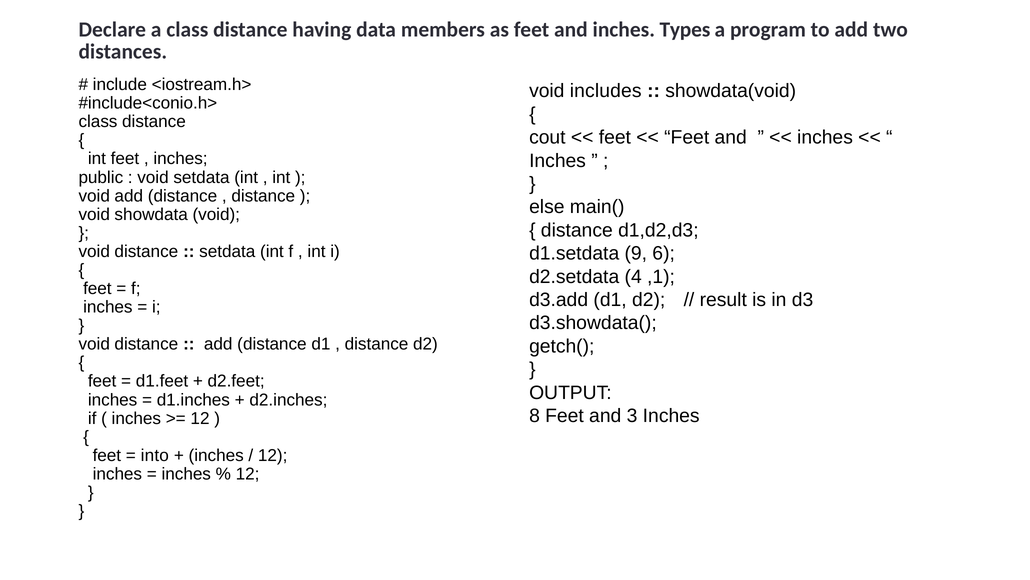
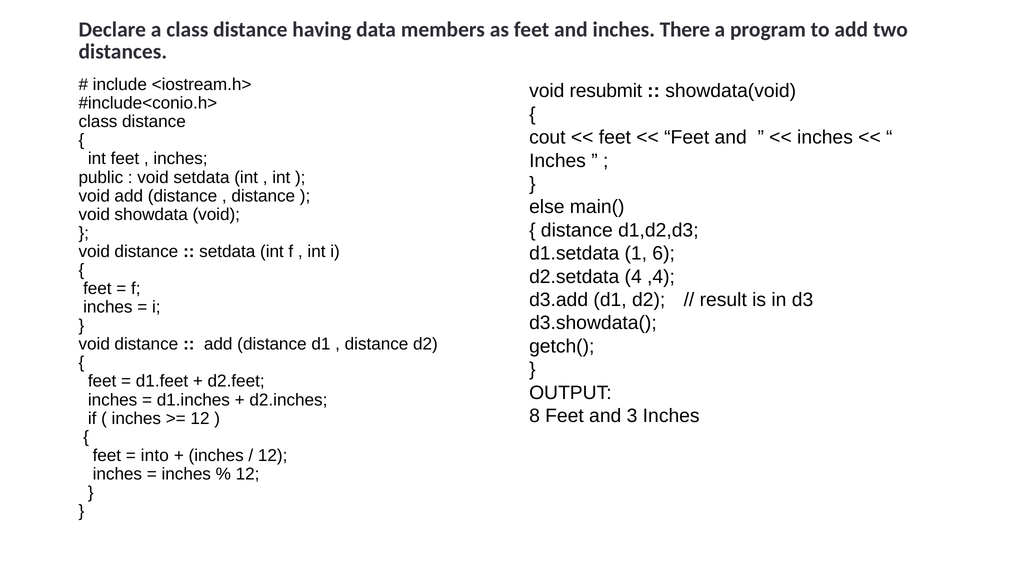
Types: Types -> There (685, 30)
includes: includes -> resubmit (606, 91)
9: 9 -> 1 (636, 253)
,1: ,1 -> ,4 (661, 276)
